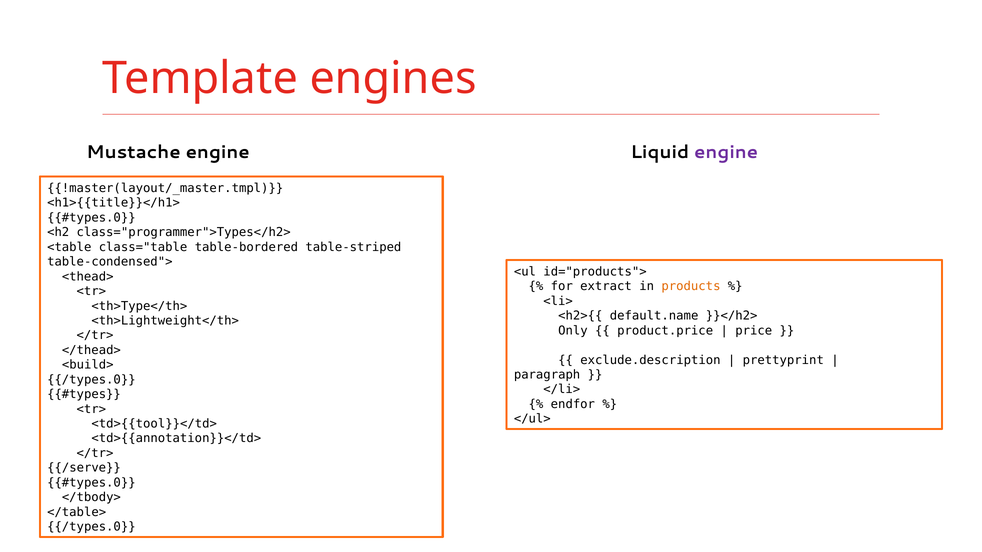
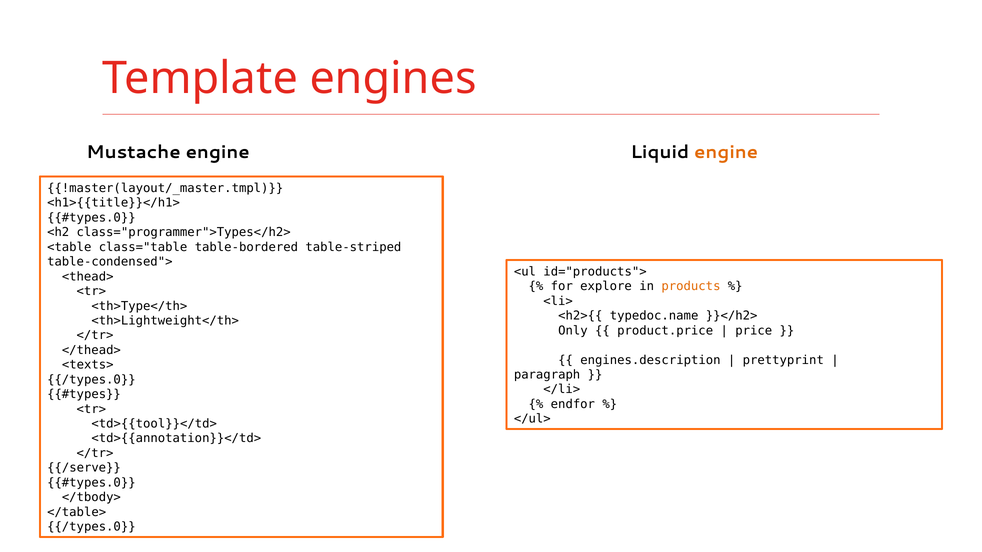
engine colour: purple -> orange (726, 152)
extract: extract -> explore (606, 287)
default.name: default.name -> typedoc.name (654, 316)
exclude.description: exclude.description -> engines.description (650, 360)
<build>: <build> -> <texts> (88, 365)
